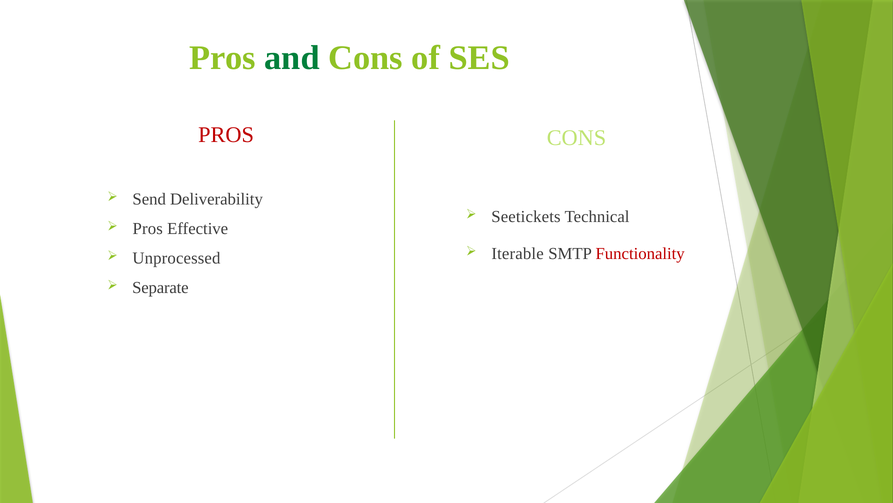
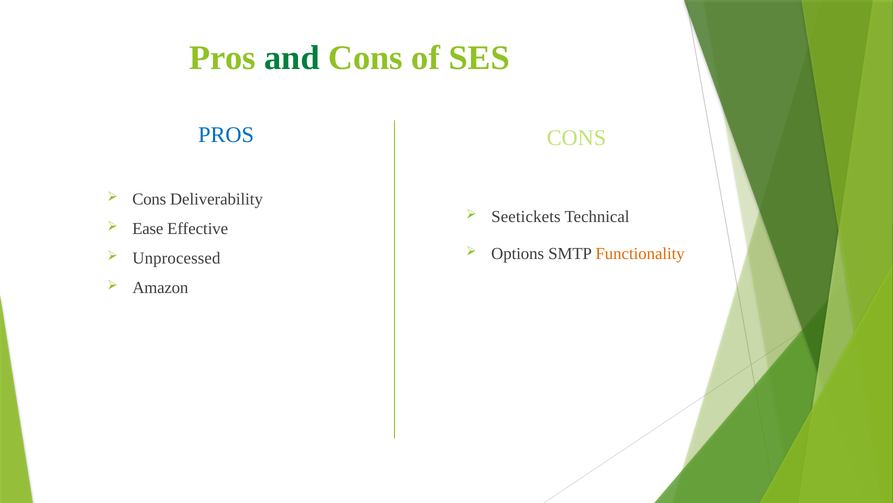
PROS colour: red -> blue (226, 135)
Send: Send -> Cons (149, 199)
Pros: Pros -> Ease (148, 228)
Iterable: Iterable -> Options (518, 253)
Functionality colour: red -> orange (640, 253)
Separate: Separate -> Amazon (160, 287)
